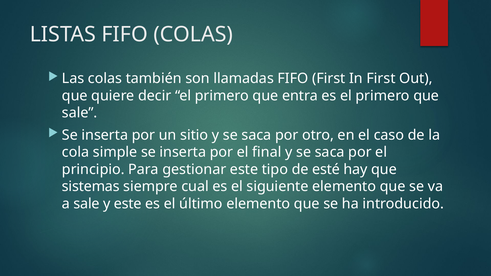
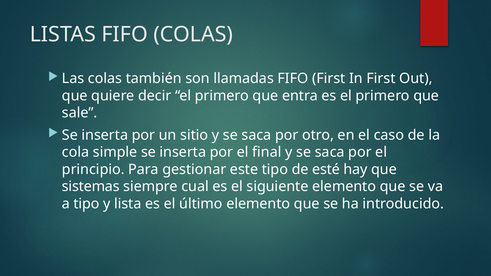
a sale: sale -> tipo (87, 204)
y este: este -> lista (128, 204)
